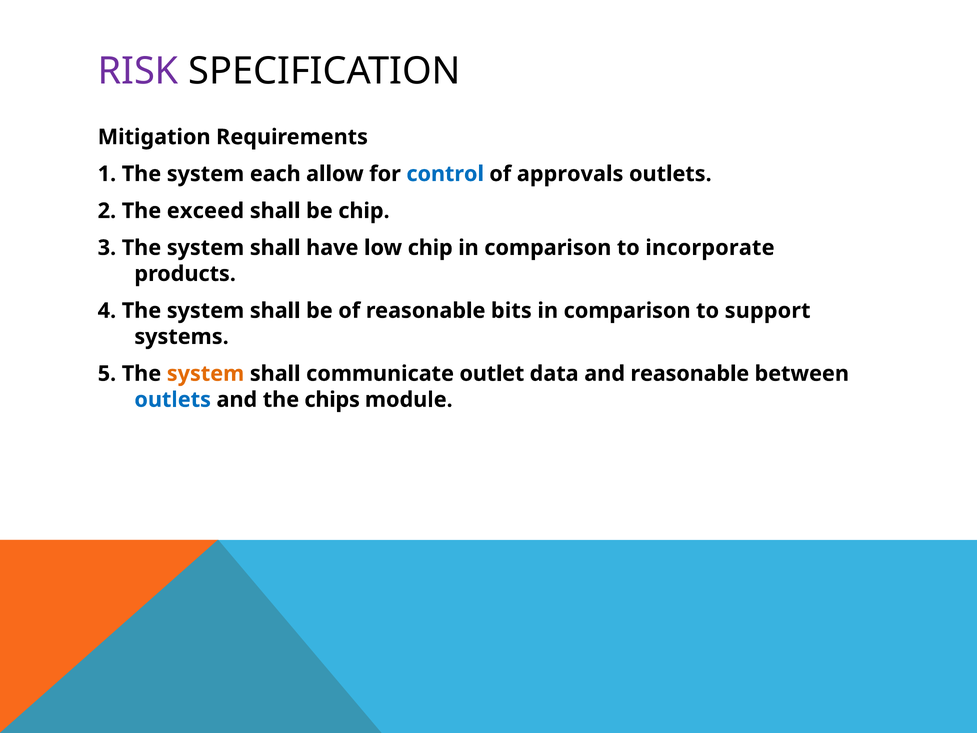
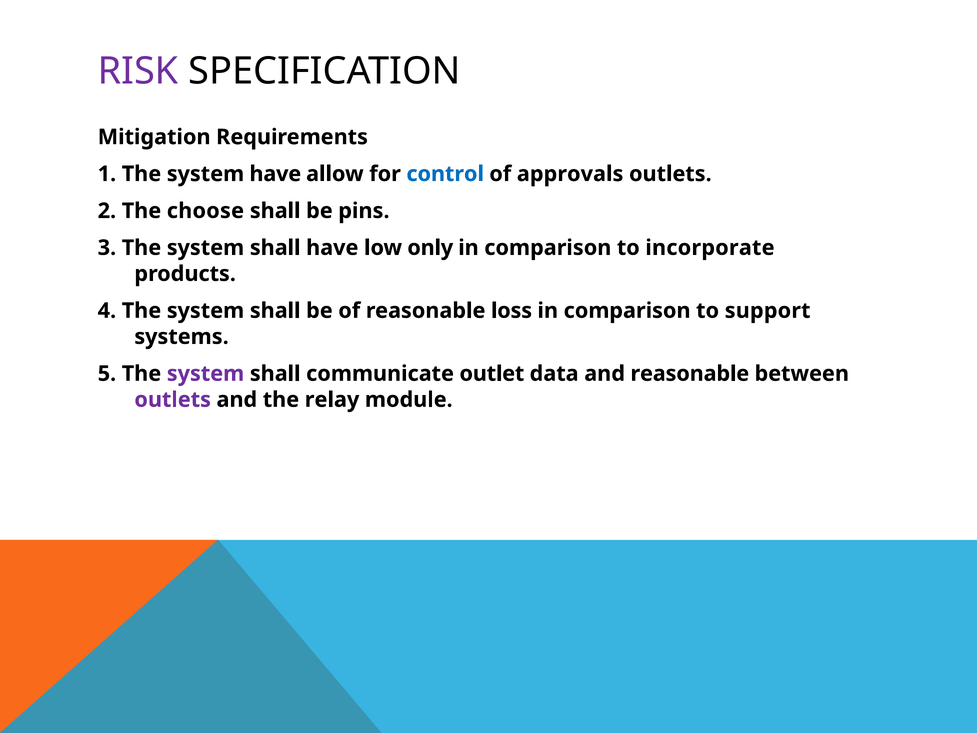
system each: each -> have (275, 174)
exceed: exceed -> choose (205, 211)
be chip: chip -> pins (364, 211)
low chip: chip -> only (430, 248)
bits: bits -> loss (512, 311)
system colour: orange -> purple (206, 374)
outlets colour: blue -> purple (173, 400)
chips: chips -> relay (332, 400)
